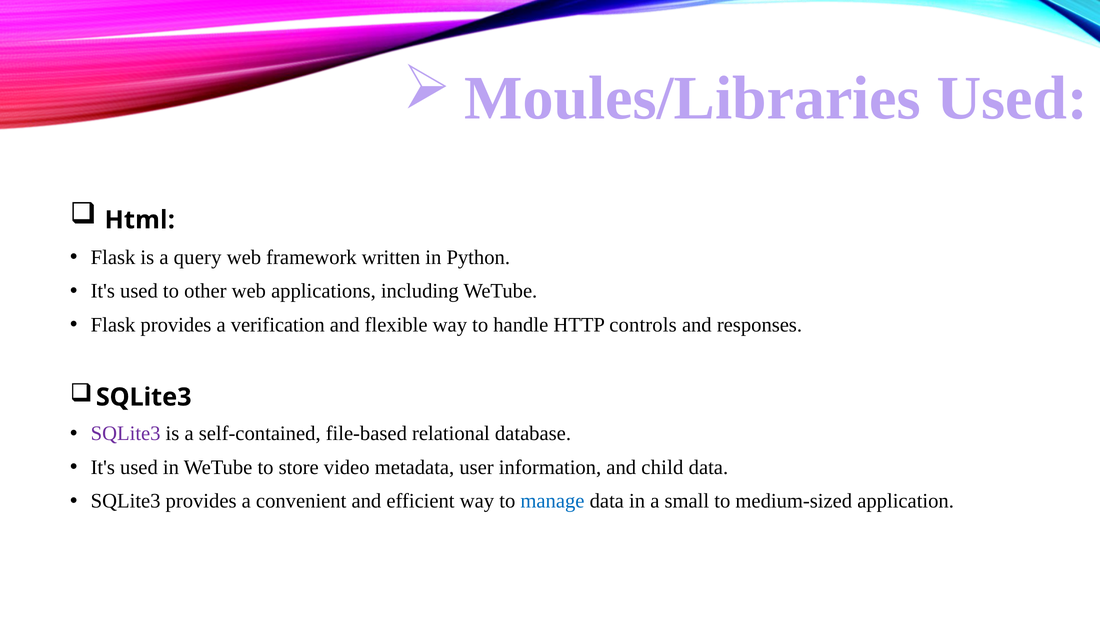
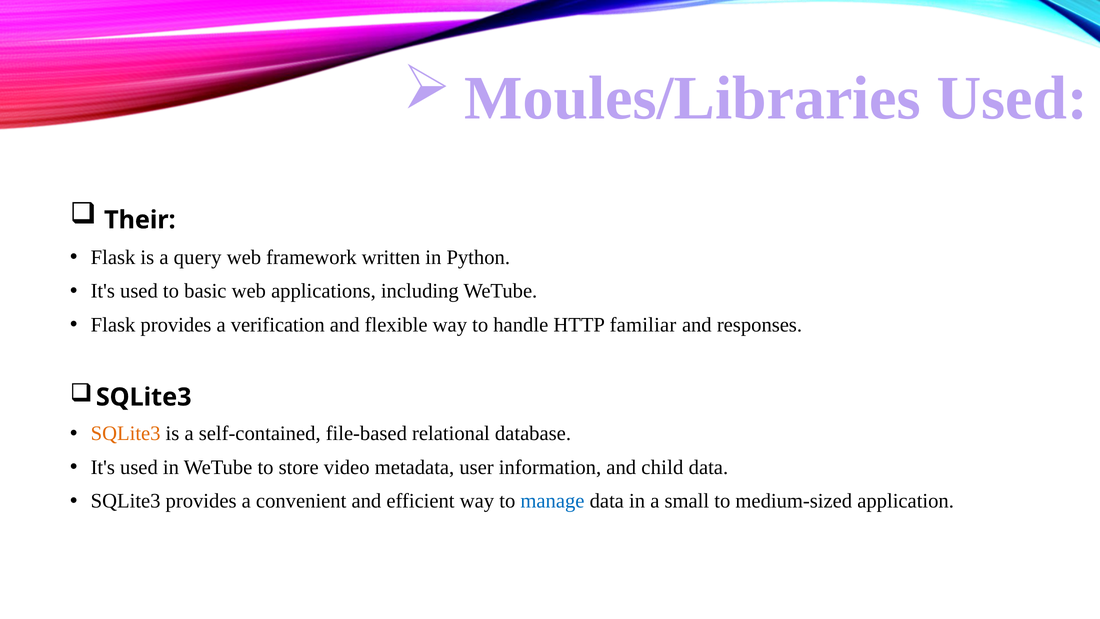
Html: Html -> Their (140, 220)
other: other -> basic (205, 291)
controls: controls -> familiar (643, 325)
SQLite3 colour: purple -> orange (126, 433)
